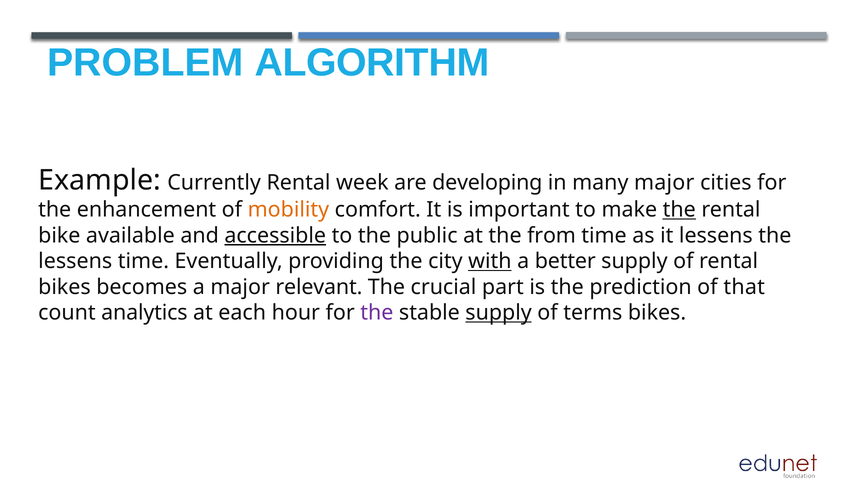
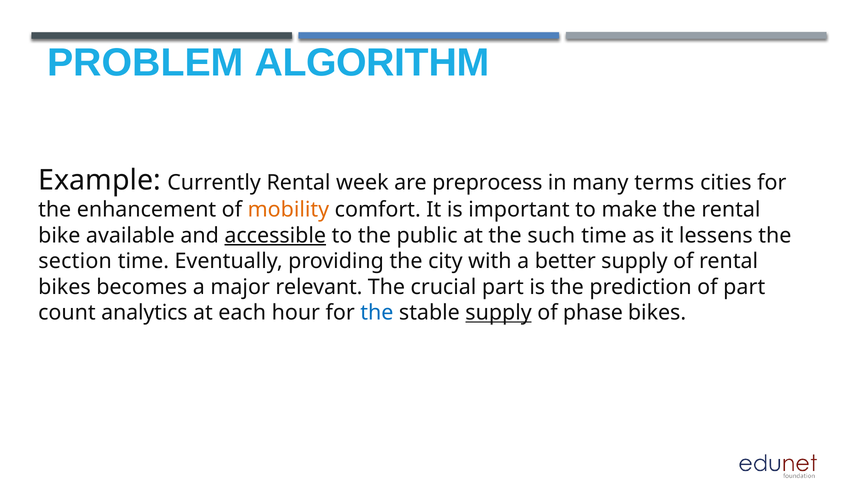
developing: developing -> preprocess (487, 182)
many major: major -> terms (664, 182)
the underline: present -> none (679, 210)
from: from -> such (551, 235)
lessens: lessens -> section (75, 261)
with underline: present -> none (490, 261)
of that: that -> part (744, 287)
the colour: purple -> blue (377, 313)
terms: terms -> phase (593, 313)
